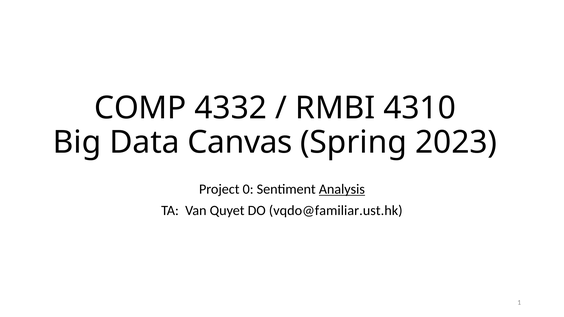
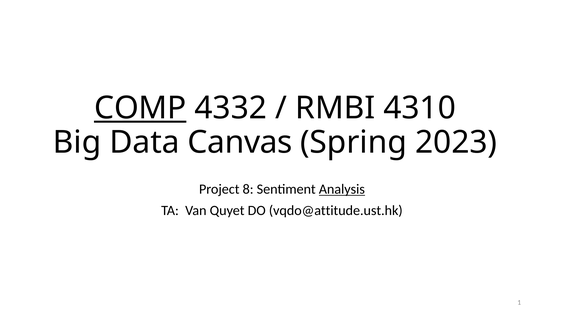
COMP underline: none -> present (140, 108)
0: 0 -> 8 (248, 189)
vqdo@familiar.ust.hk: vqdo@familiar.ust.hk -> vqdo@attitude.ust.hk (336, 211)
